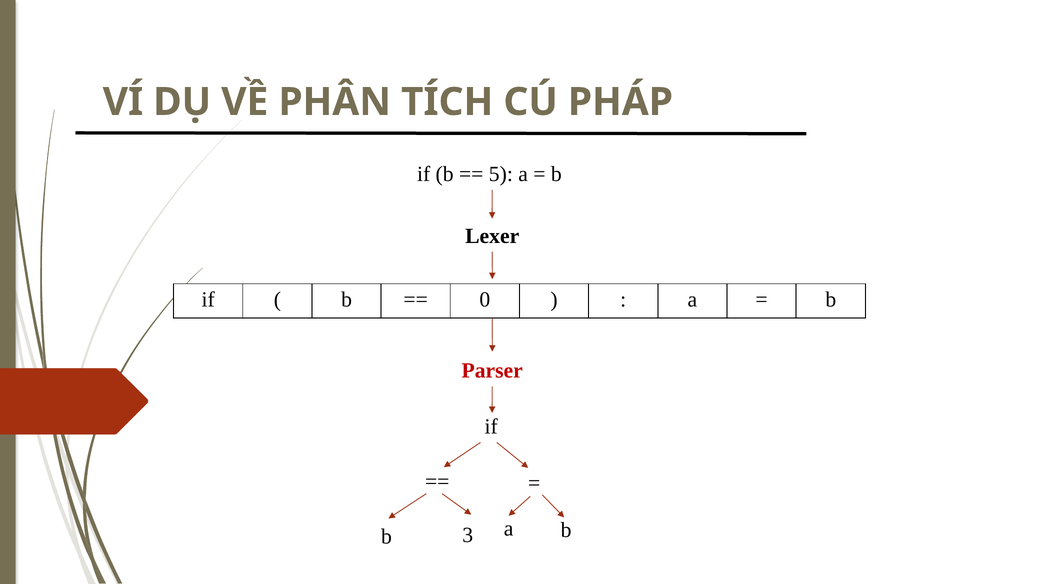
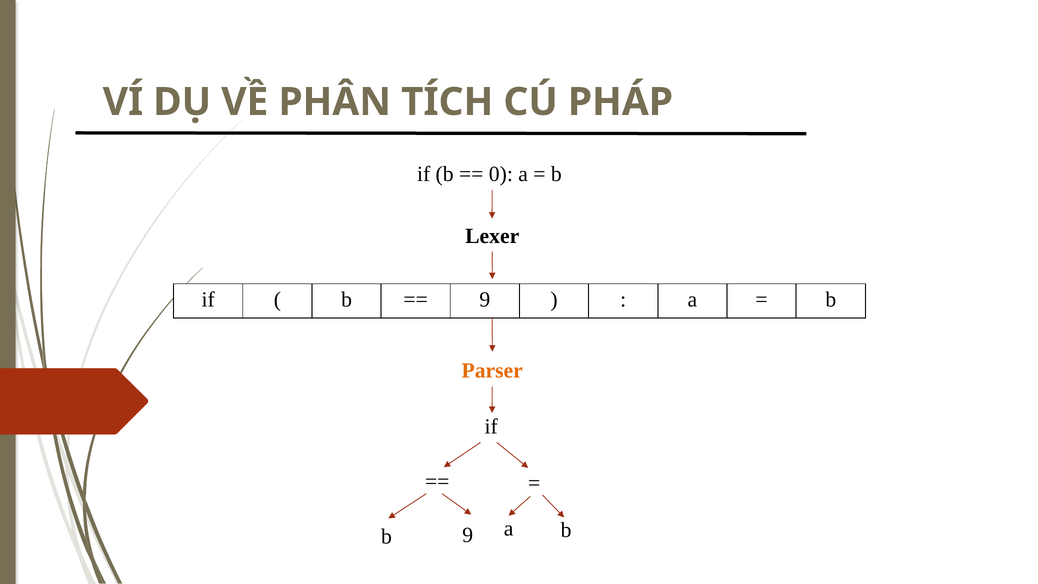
5: 5 -> 0 (501, 174)
0: 0 -> 9 (485, 300)
Parser colour: red -> orange (492, 371)
b 3: 3 -> 9 (468, 535)
